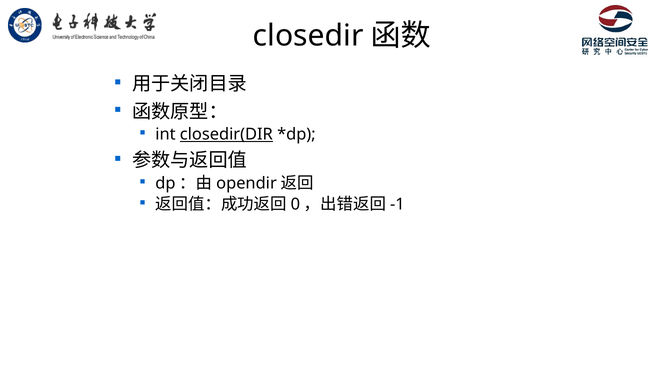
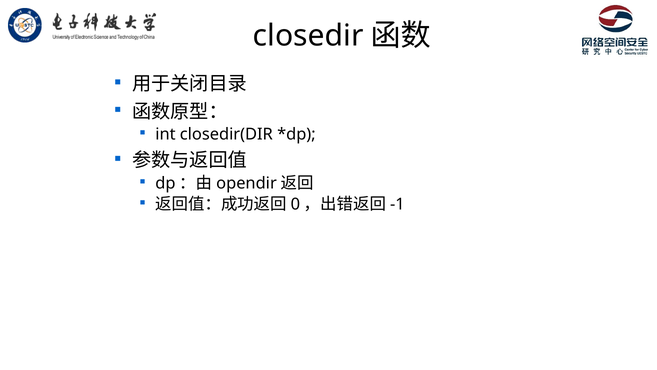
closedir(DIR underline: present -> none (226, 134)
